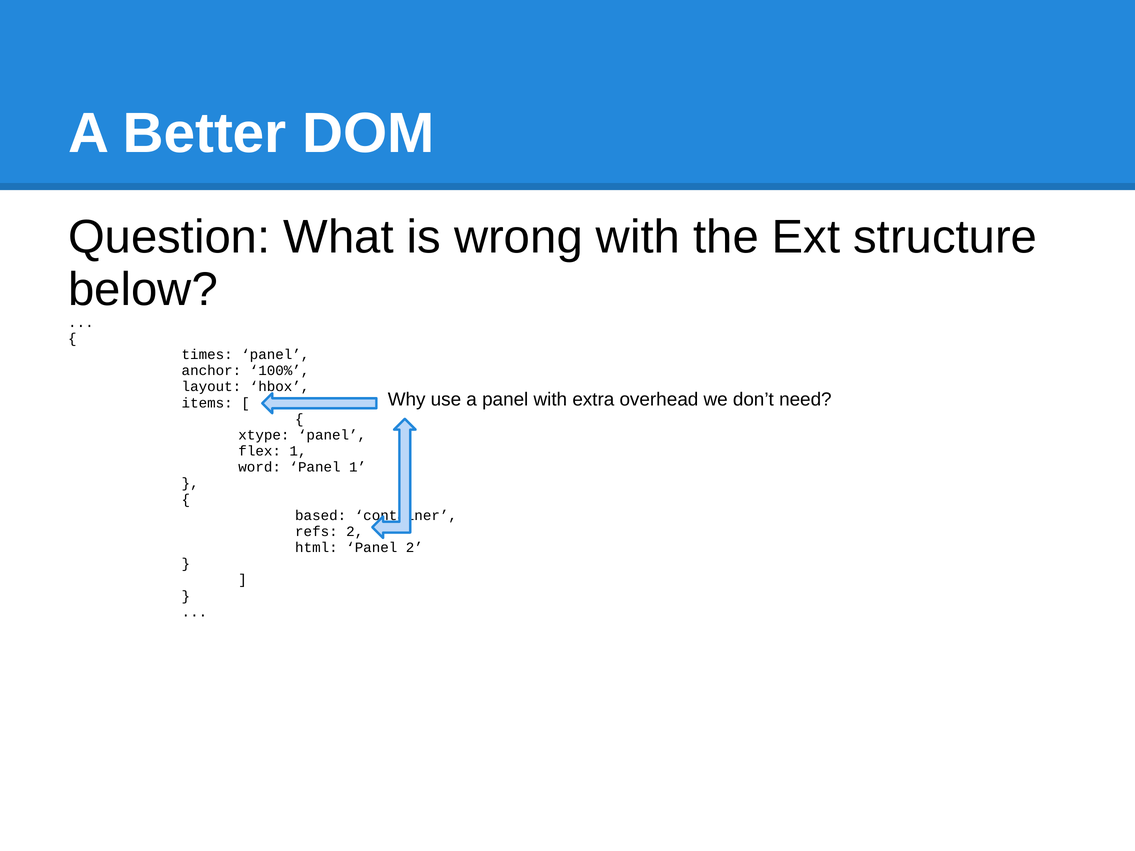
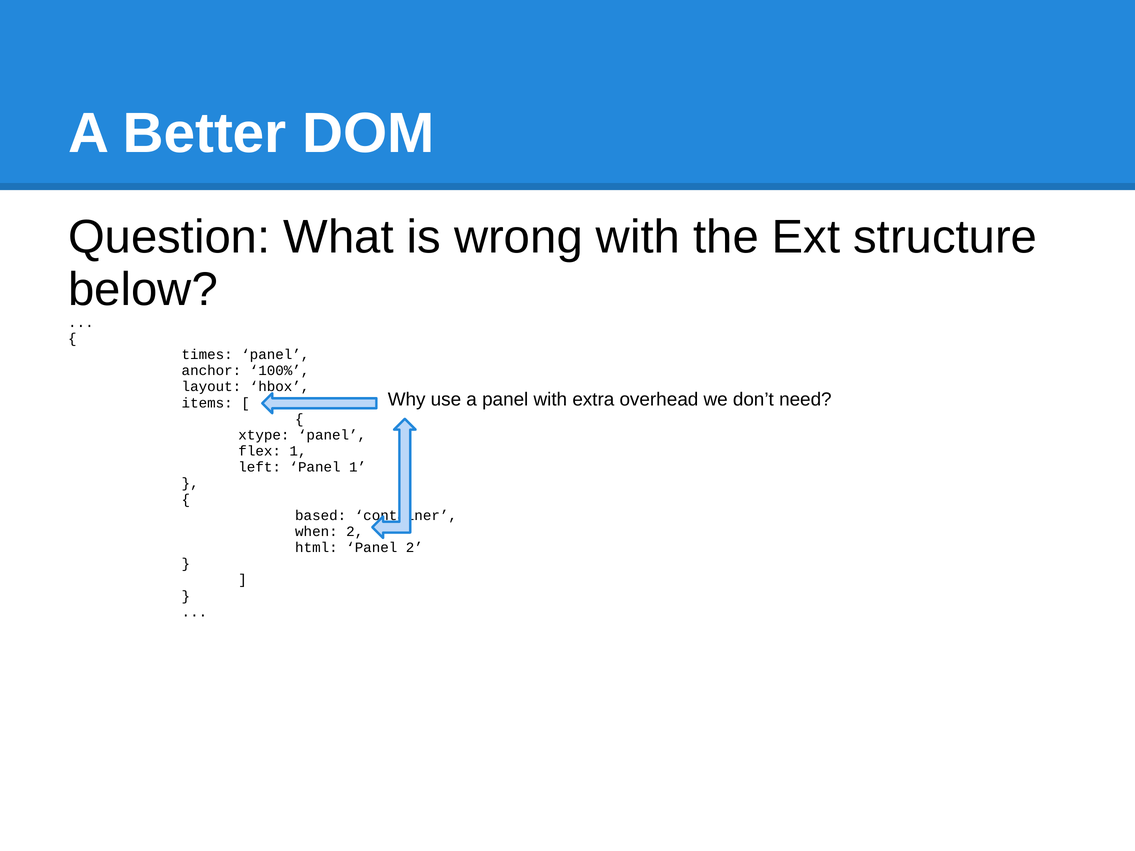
word: word -> left (260, 467)
refs: refs -> when (316, 532)
